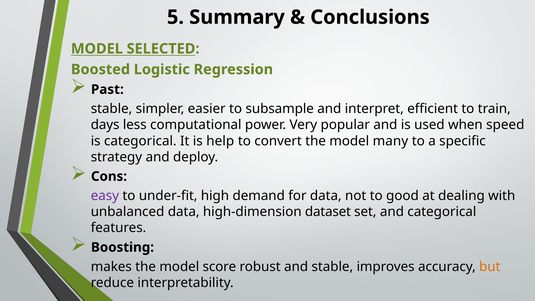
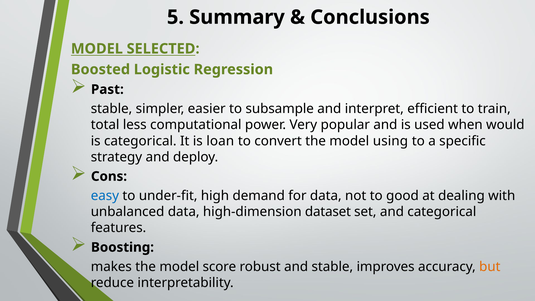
days: days -> total (105, 125)
speed: speed -> would (505, 125)
help: help -> loan (220, 141)
many: many -> using (390, 141)
easy colour: purple -> blue (105, 196)
